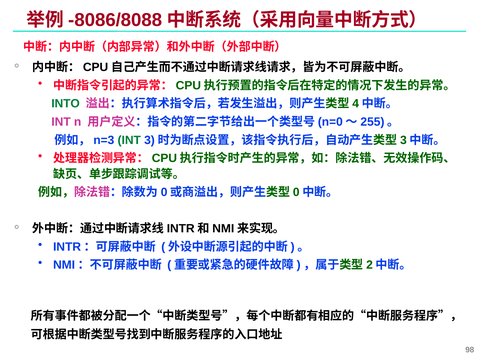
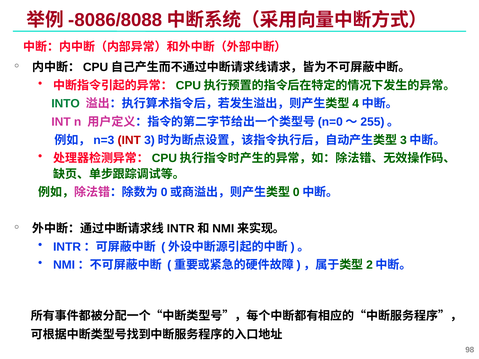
INT colour: green -> red (129, 140)
